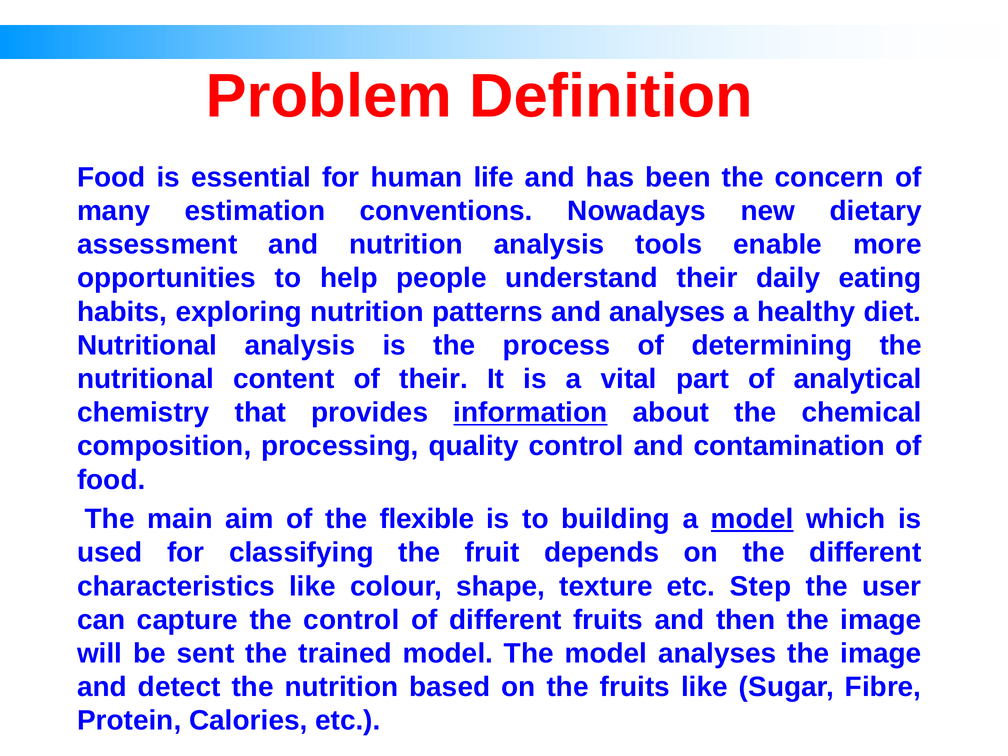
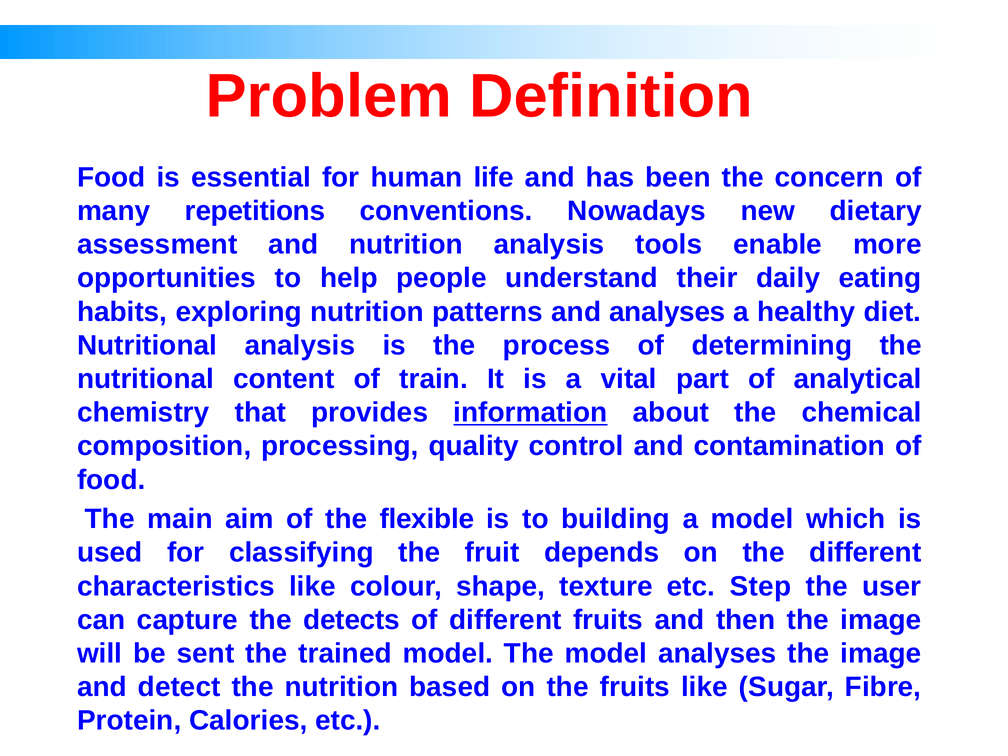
estimation: estimation -> repetitions (255, 211)
of their: their -> train (434, 379)
model underline: present -> none (752, 519)
the control: control -> detects (352, 620)
